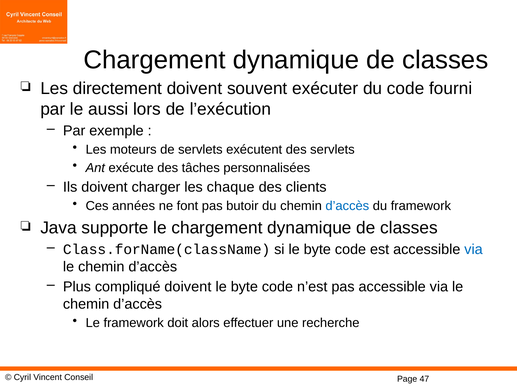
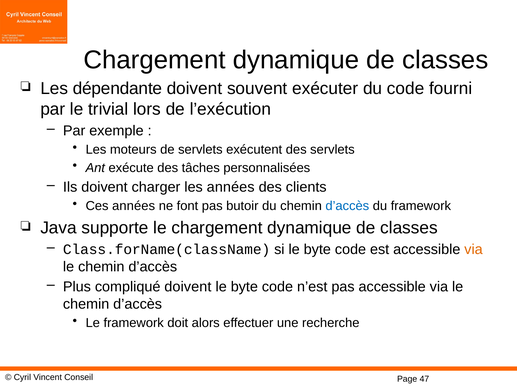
directement: directement -> dépendante (118, 88)
aussi: aussi -> trivial (108, 109)
les chaque: chaque -> années (231, 187)
via colour: blue -> orange (474, 249)
